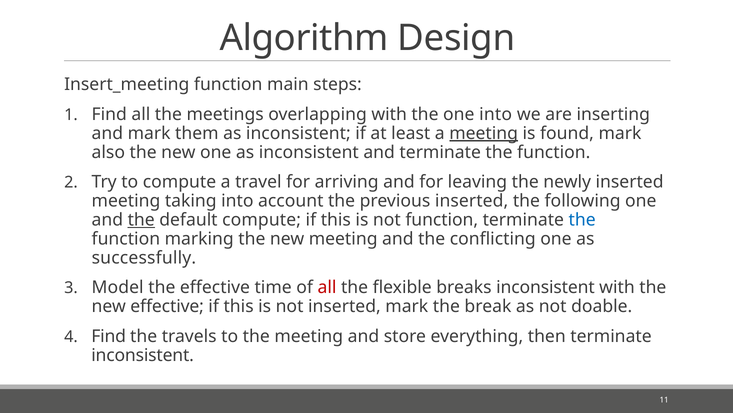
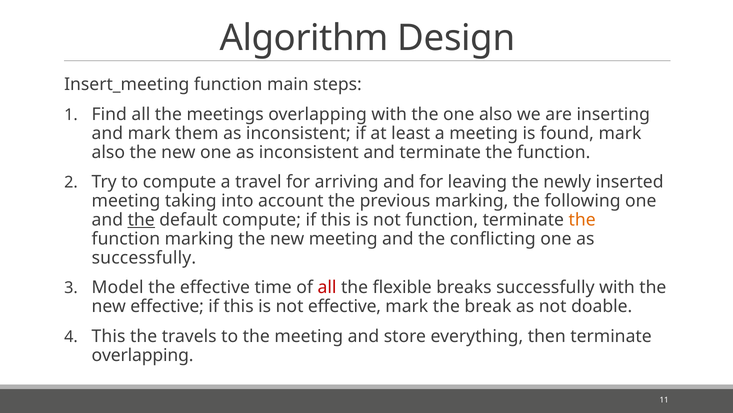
one into: into -> also (496, 114)
meeting underline: present -> none (484, 133)
previous inserted: inserted -> marking (472, 201)
the colour: blue -> orange (582, 220)
breaks inconsistent: inconsistent -> successfully (545, 287)
not inserted: inserted -> effective (345, 306)
Find: Find -> This (109, 336)
inconsistent: inconsistent -> overlapping (143, 355)
